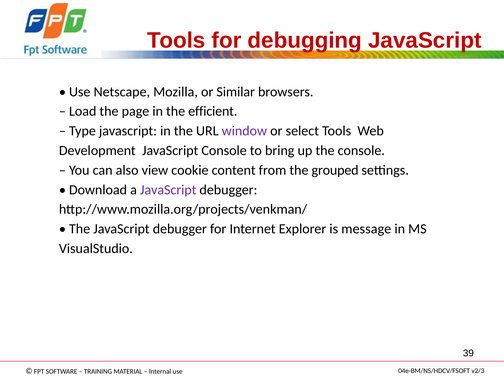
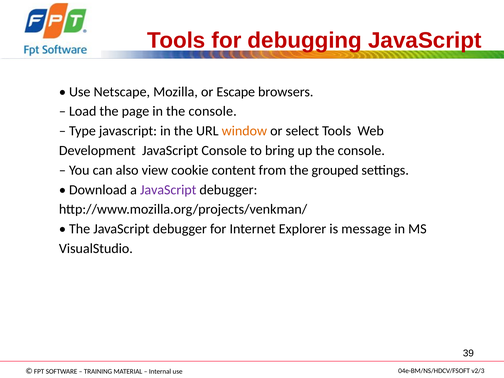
Similar: Similar -> Escape (236, 92)
in the efficient: efficient -> console (213, 111)
window colour: purple -> orange (244, 131)
